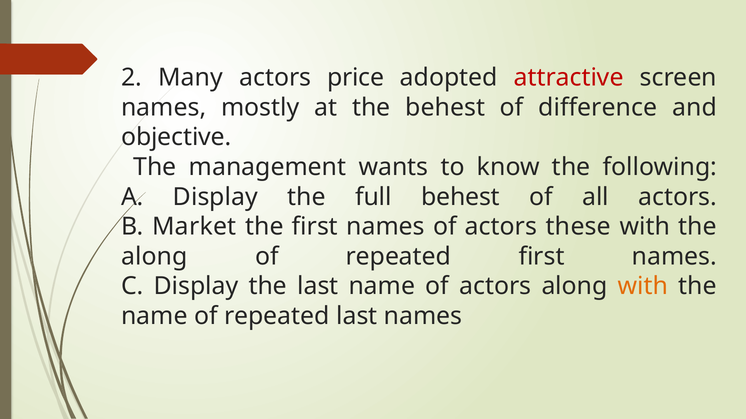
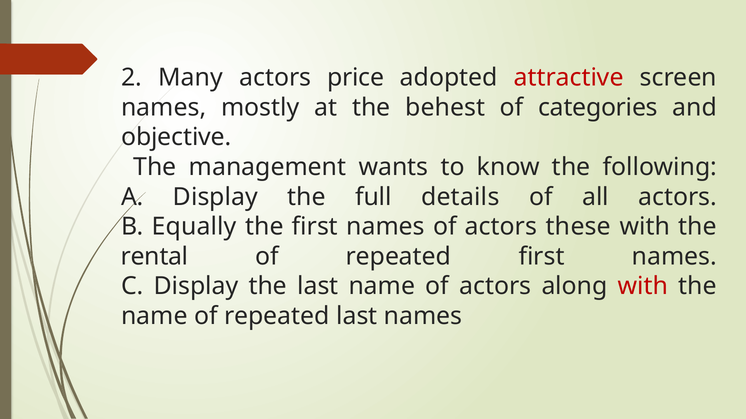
difference: difference -> categories (598, 108)
full behest: behest -> details (460, 197)
Market: Market -> Equally (194, 227)
along: along -> rental (155, 257)
with colour: orange -> red (643, 287)
